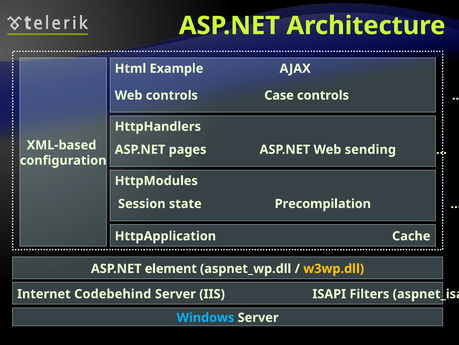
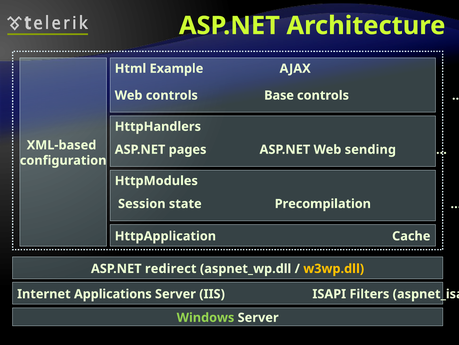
Case: Case -> Base (279, 95)
element: element -> redirect (171, 268)
Codebehind: Codebehind -> Applications (113, 293)
Windows colour: light blue -> light green (206, 317)
